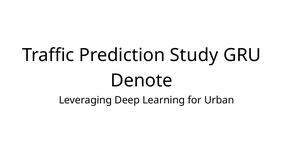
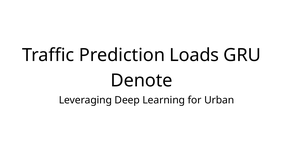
Study: Study -> Loads (194, 55)
